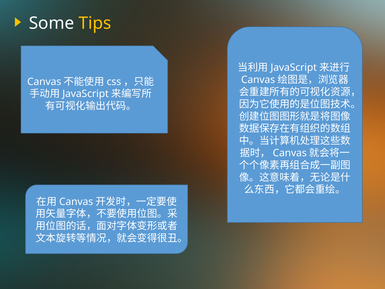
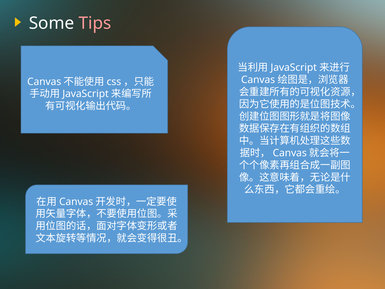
Tips colour: yellow -> pink (95, 23)
